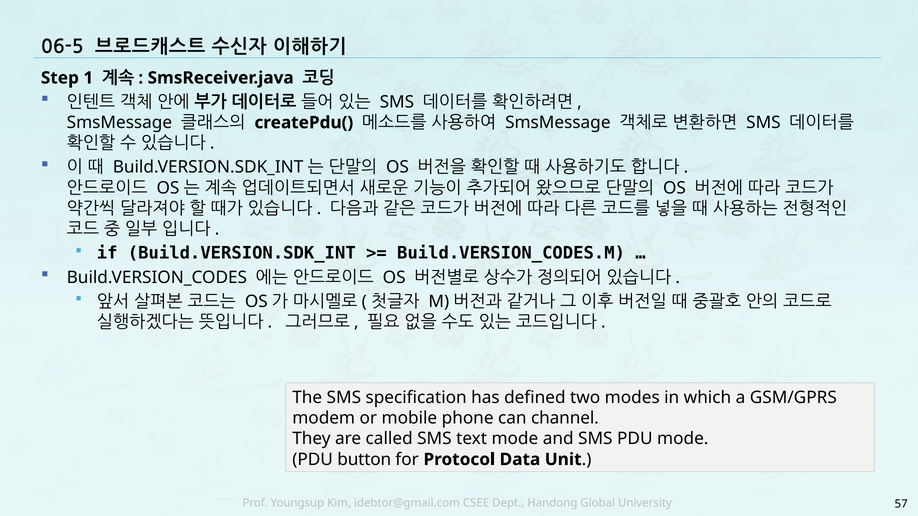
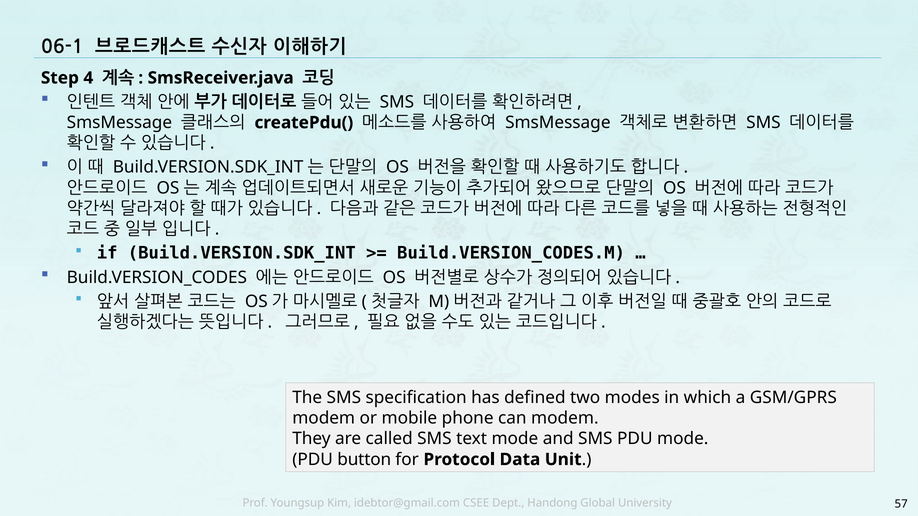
06-5: 06-5 -> 06-1 (62, 47)
1: 1 -> 4 (88, 78)
can channel: channel -> modem (565, 418)
